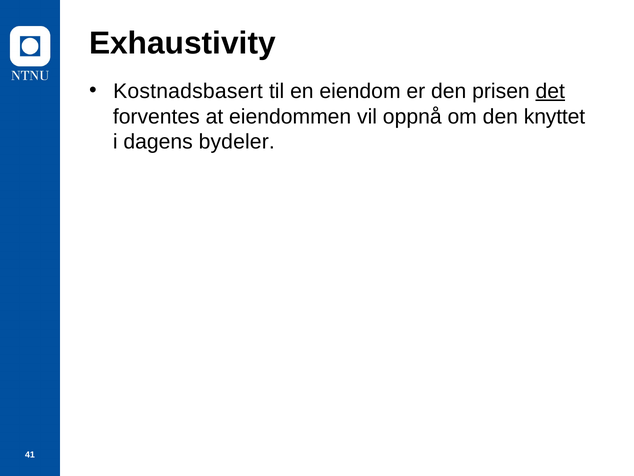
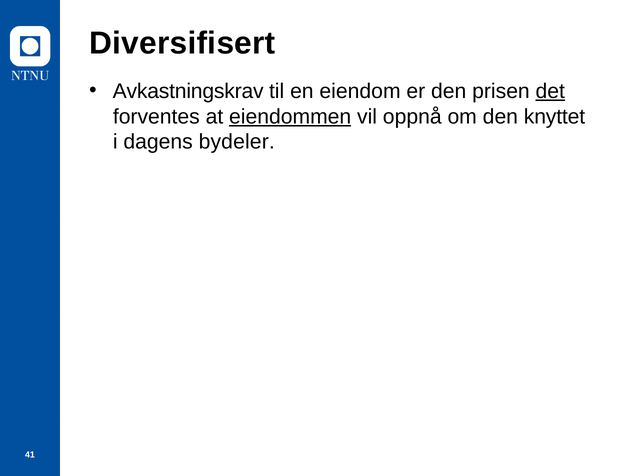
Exhaustivity: Exhaustivity -> Diversifisert (182, 43)
Kostnadsbasert: Kostnadsbasert -> Avkastningskrav (188, 91)
eiendommen underline: none -> present (290, 116)
